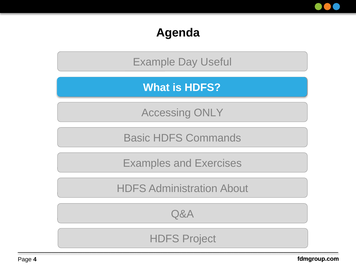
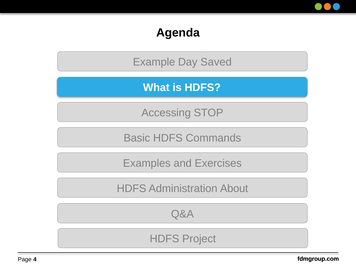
Useful: Useful -> Saved (216, 62)
ONLY: ONLY -> STOP (209, 113)
